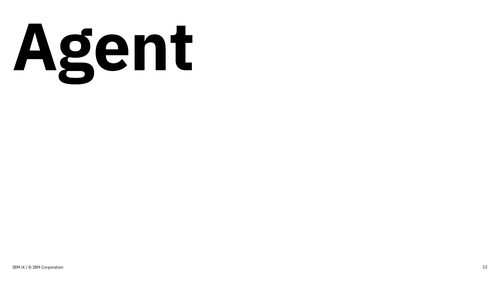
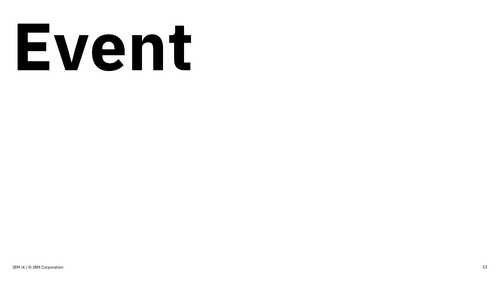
Agent: Agent -> Event (103, 48)
